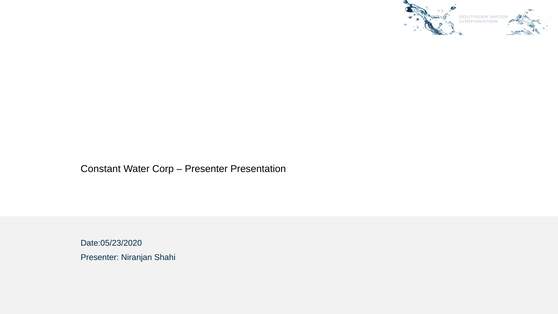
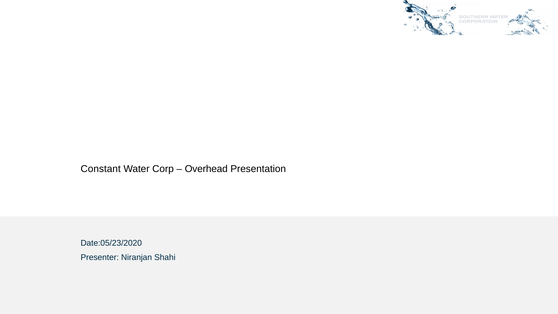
Presenter: Presenter -> Overhead (206, 169)
